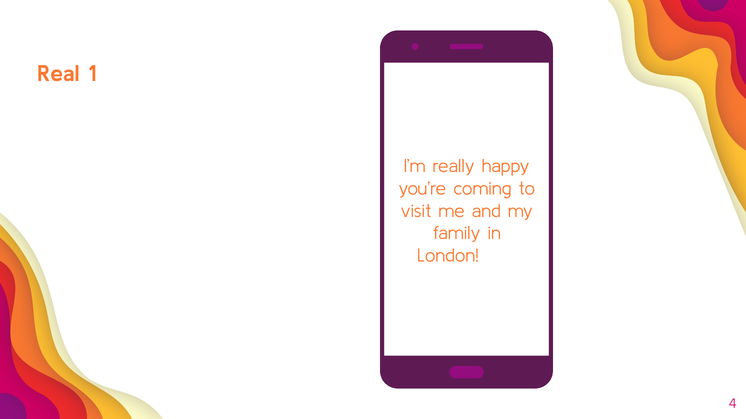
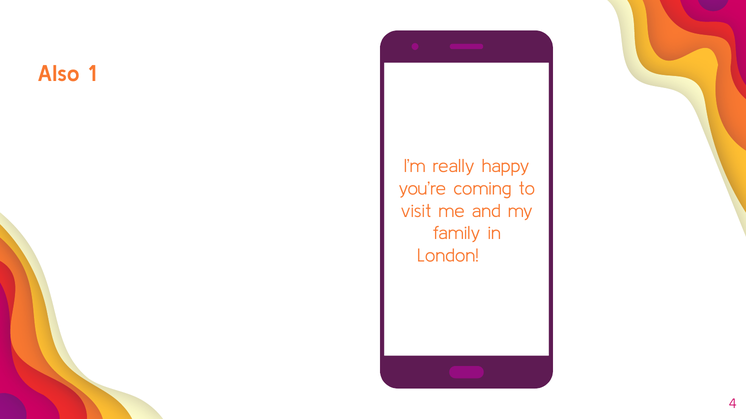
Real: Real -> Also (58, 74)
